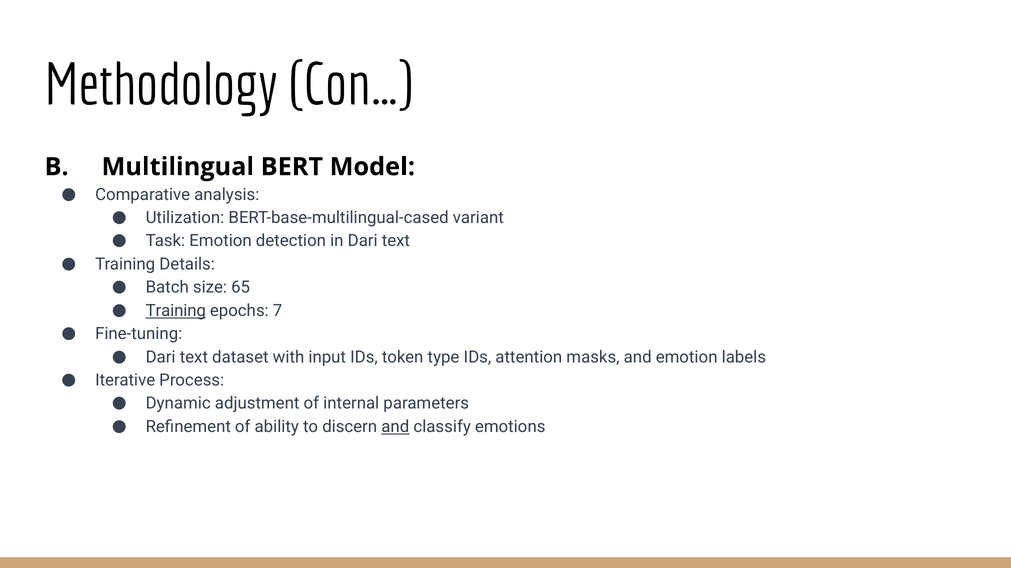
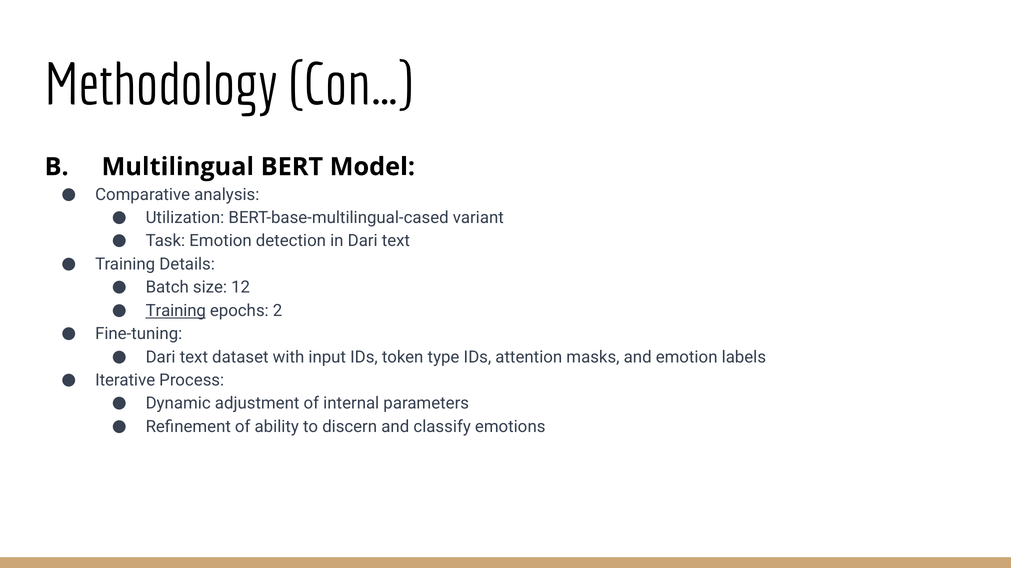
65: 65 -> 12 (241, 288)
7: 7 -> 2 (278, 311)
and underline: present -> none (395, 427)
